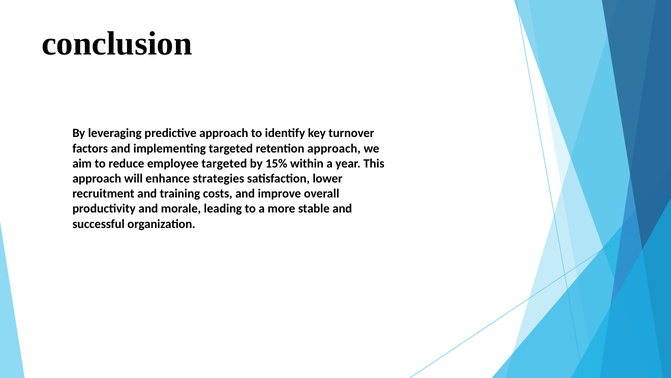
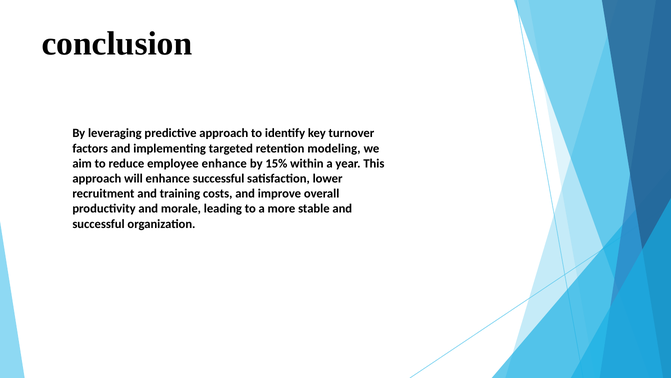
retention approach: approach -> modeling (334, 148)
employee targeted: targeted -> enhance (224, 163)
enhance strategies: strategies -> successful (219, 178)
